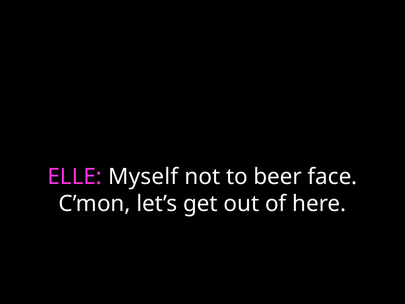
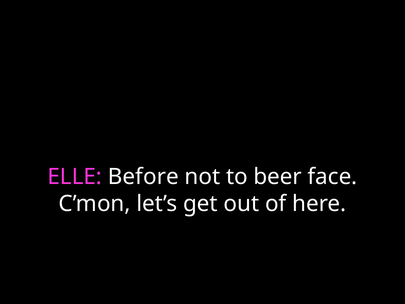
Myself: Myself -> Before (143, 177)
